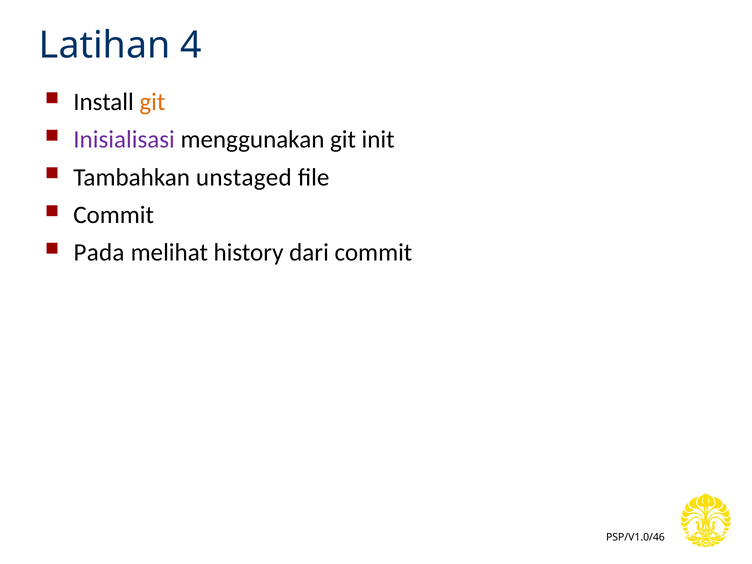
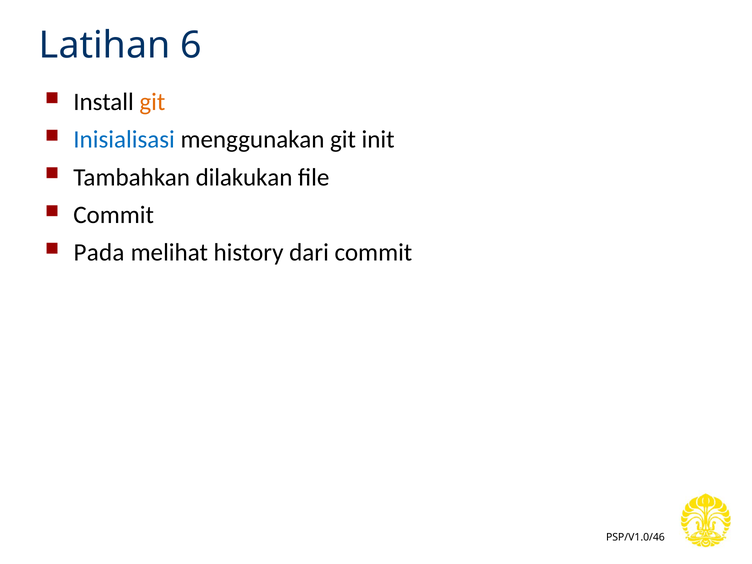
4: 4 -> 6 (191, 45)
Inisialisasi colour: purple -> blue (124, 140)
unstaged: unstaged -> dilakukan (244, 177)
